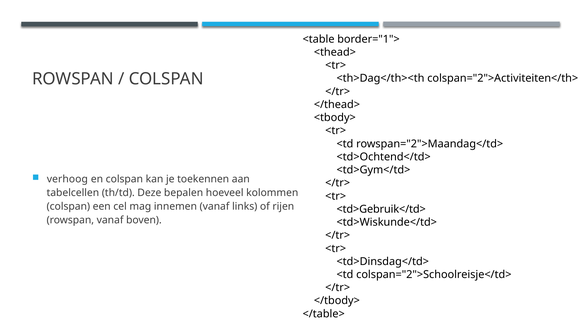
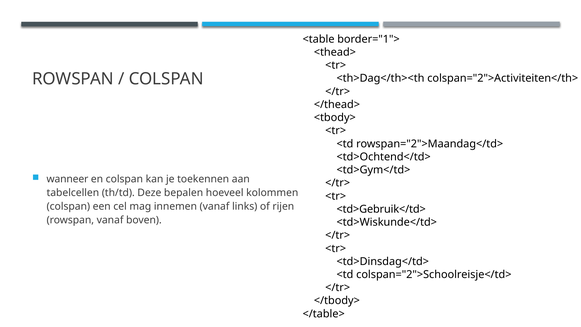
verhoog: verhoog -> wanneer (67, 179)
